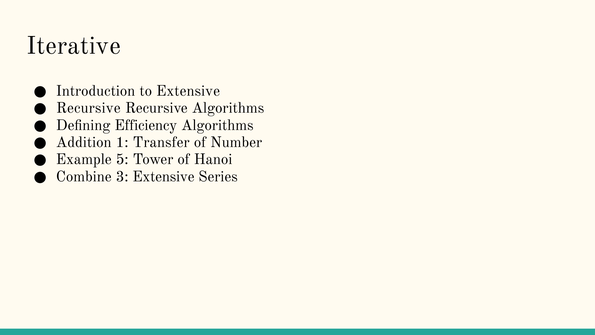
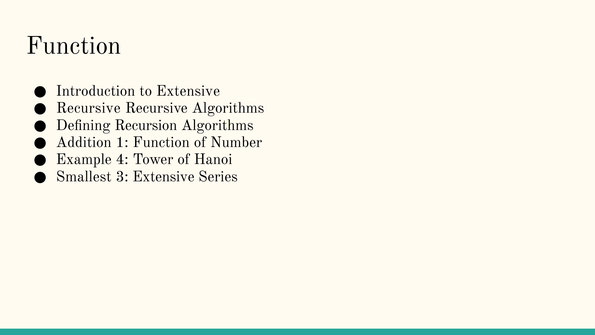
Iterative: Iterative -> Function (74, 46)
Efficiency: Efficiency -> Recursion (146, 125)
1 Transfer: Transfer -> Function (161, 142)
5: 5 -> 4 (122, 159)
Combine: Combine -> Smallest (84, 176)
